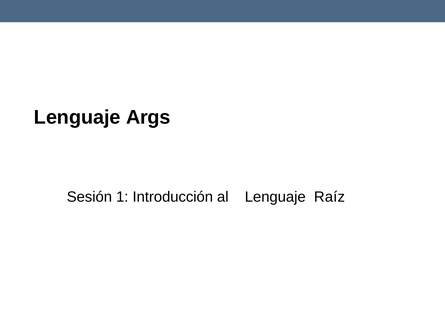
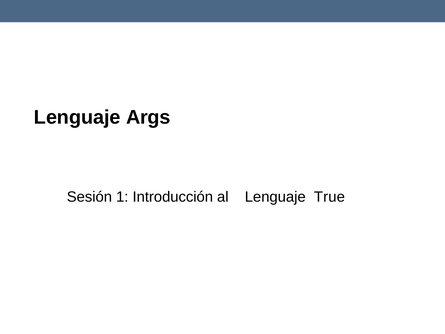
Raíz: Raíz -> True (329, 197)
